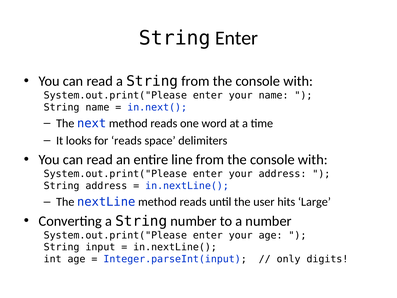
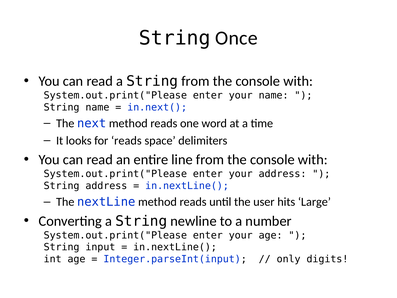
String Enter: Enter -> Once (236, 38)
String number: number -> newline (194, 221)
